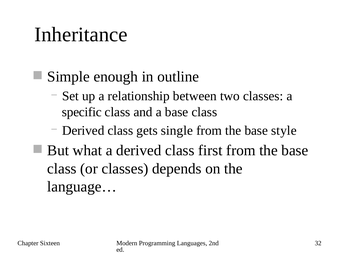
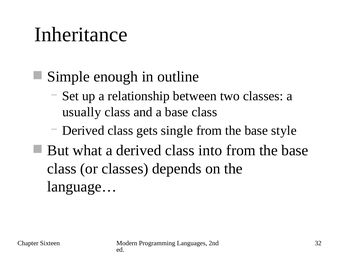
specific: specific -> usually (82, 112)
first: first -> into (210, 151)
